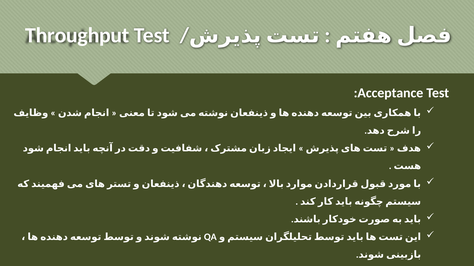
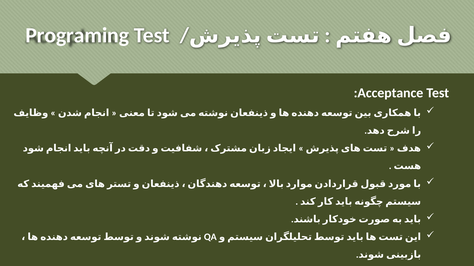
Throughput: Throughput -> Programing (77, 36)
